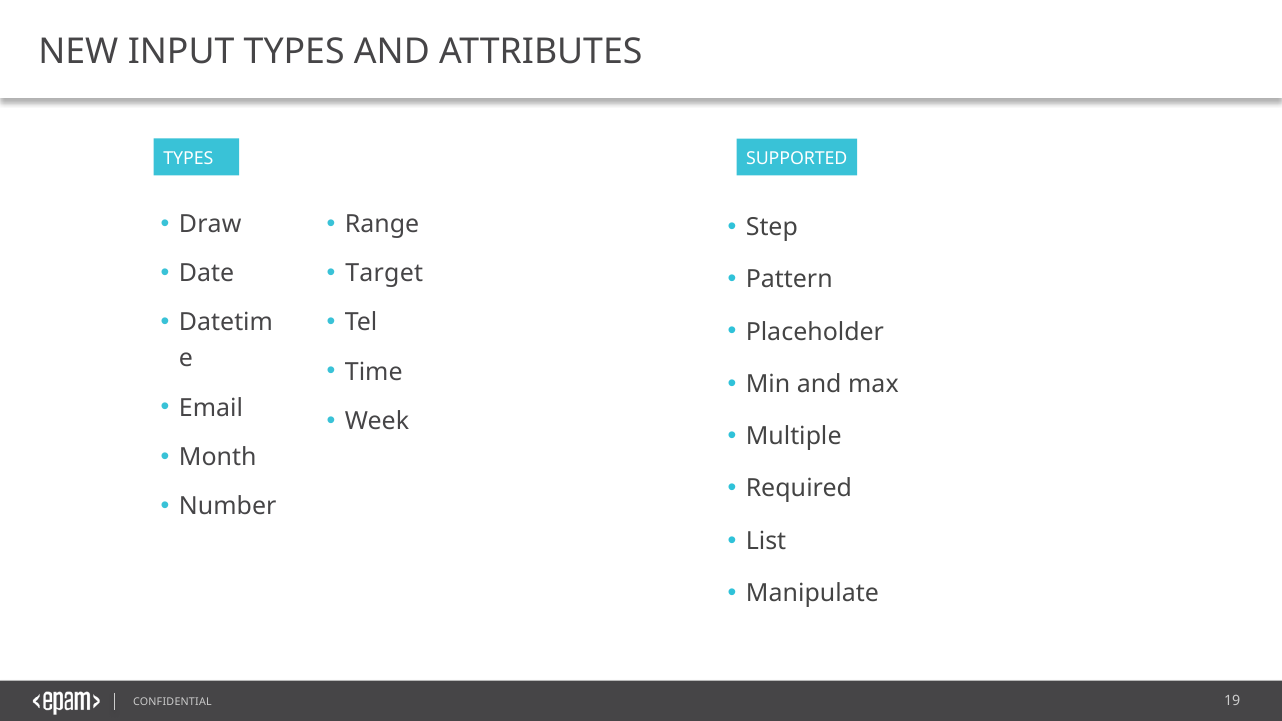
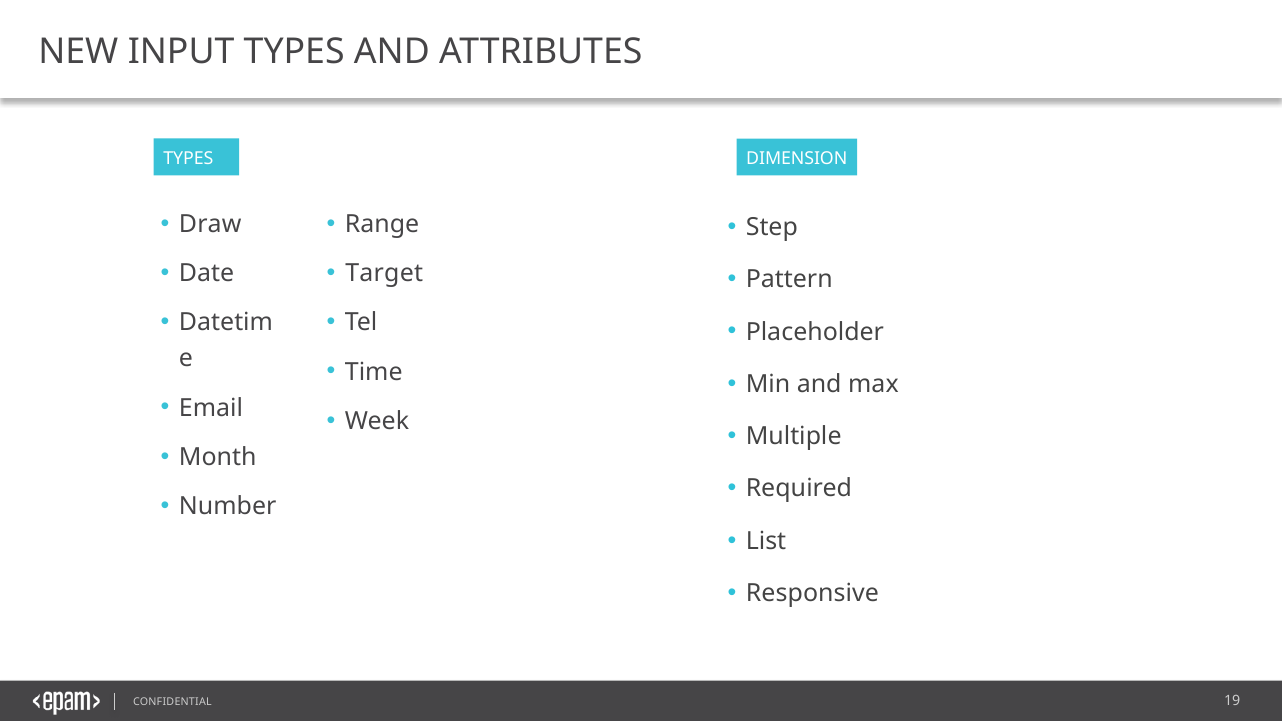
SUPPORTED: SUPPORTED -> DIMENSION (797, 158)
Manipulate: Manipulate -> Responsive (812, 594)
